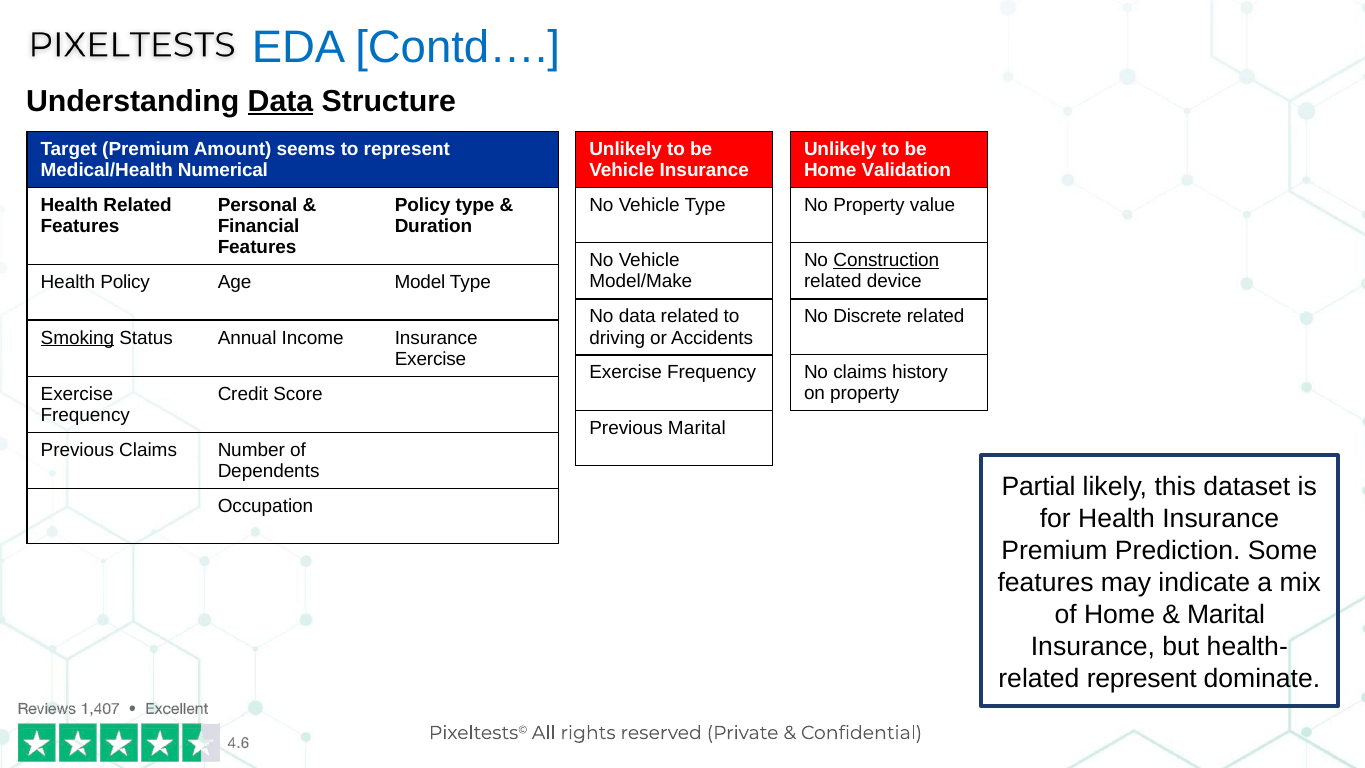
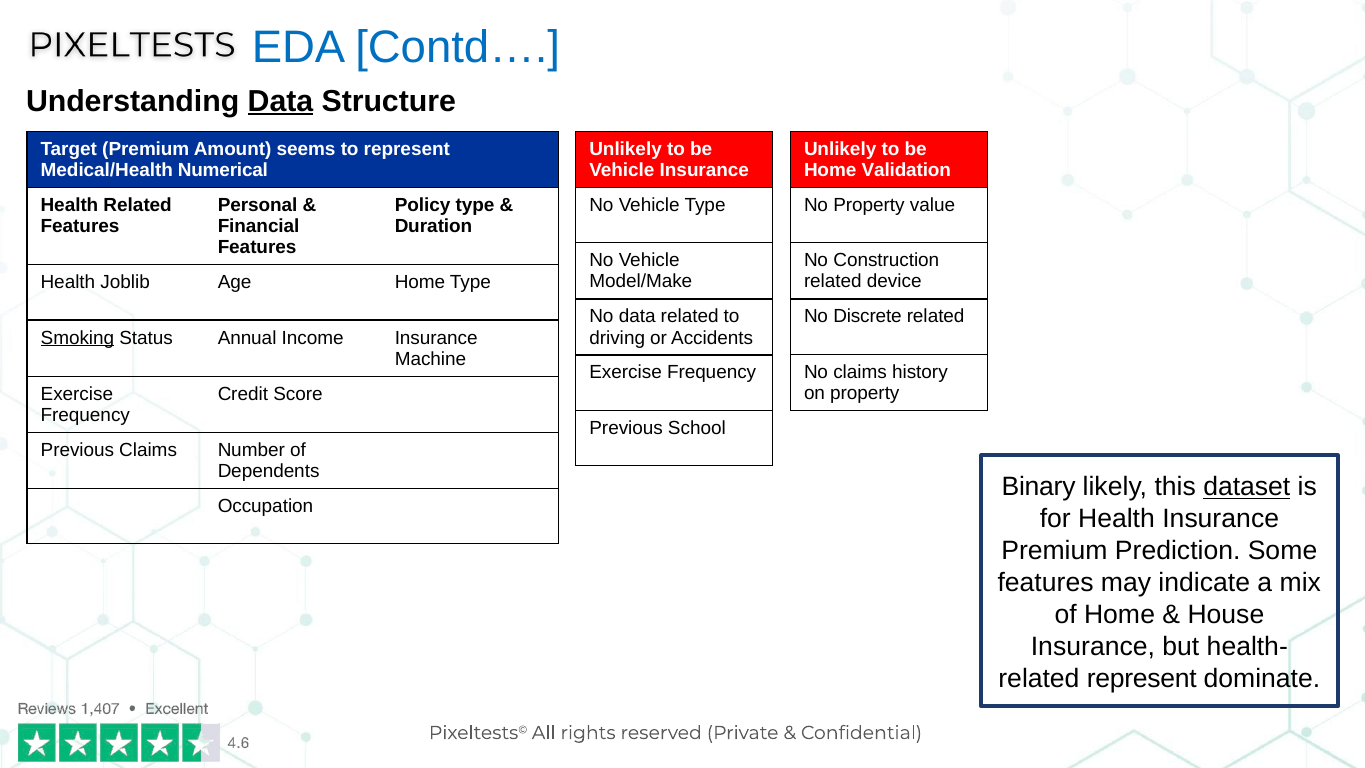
Construction underline: present -> none (886, 260)
Health Policy: Policy -> Joblib (125, 282)
Age Model: Model -> Home (420, 282)
Exercise: Exercise -> Machine (430, 359)
Previous Marital: Marital -> School (697, 428)
Partial: Partial -> Binary (1039, 487)
dataset underline: none -> present (1247, 487)
Marital: Marital -> House (1226, 614)
